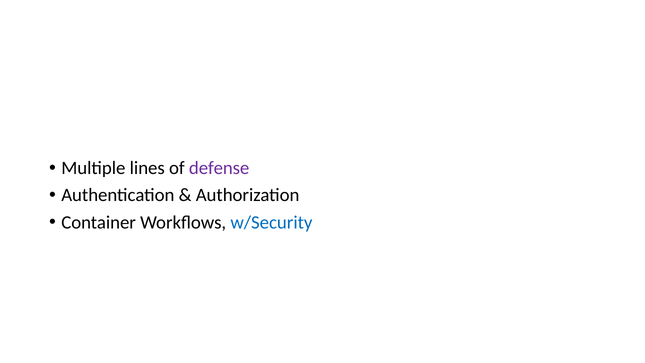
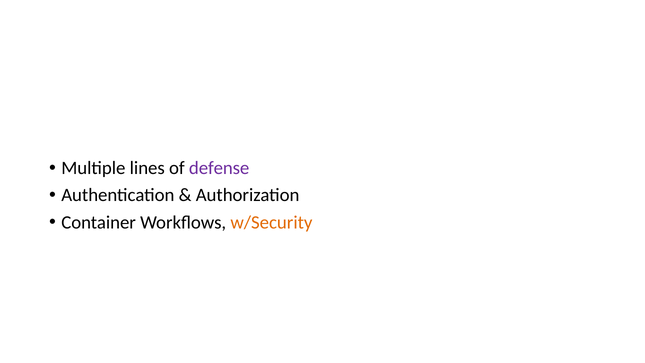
w/Security colour: blue -> orange (271, 222)
